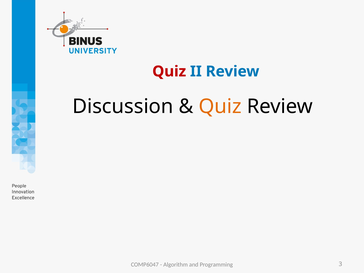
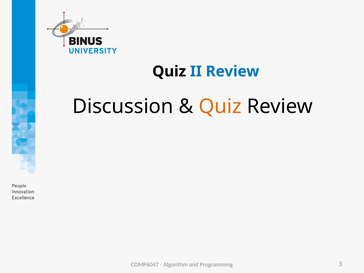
Quiz colour: red -> black (169, 71)
